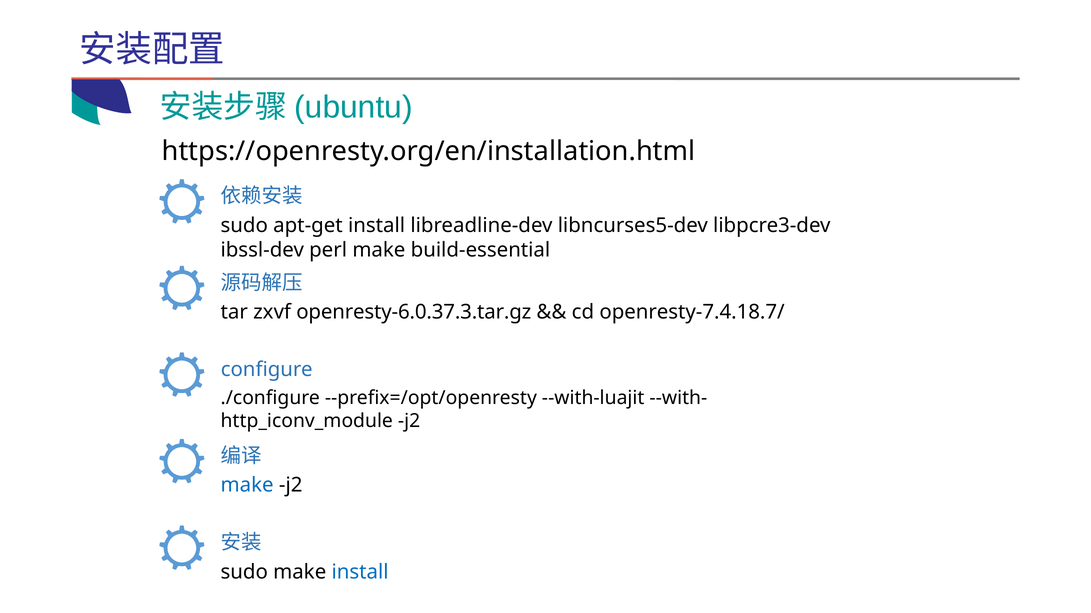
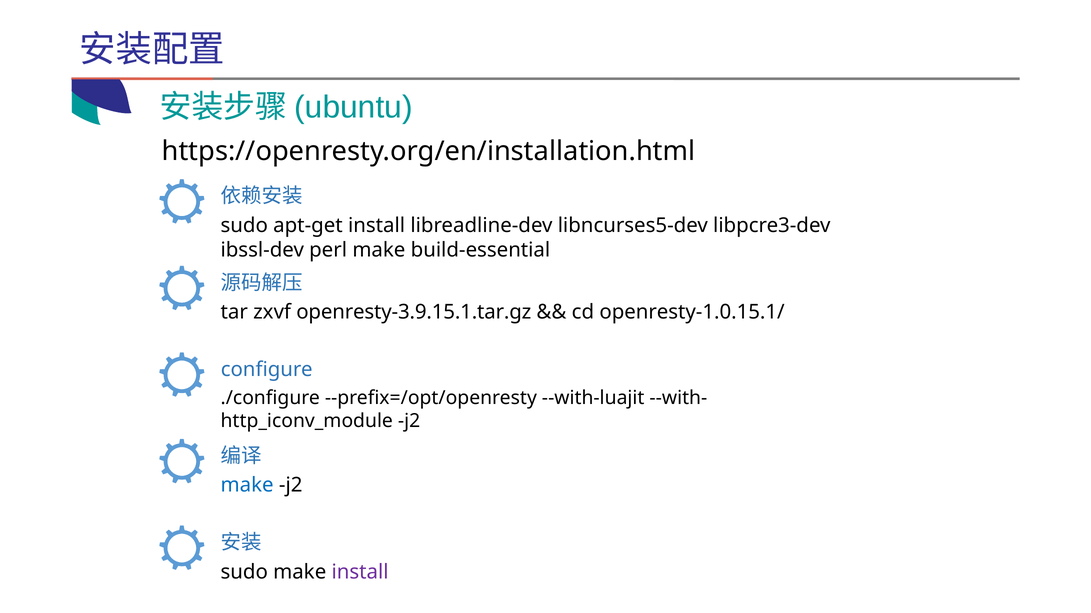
openresty-6.0.37.3.tar.gz: openresty-6.0.37.3.tar.gz -> openresty-3.9.15.1.tar.gz (414, 312)
openresty-7.4.18.7/: openresty-7.4.18.7/ -> openresty-1.0.15.1/ (692, 312)
install colour: blue -> purple (360, 572)
